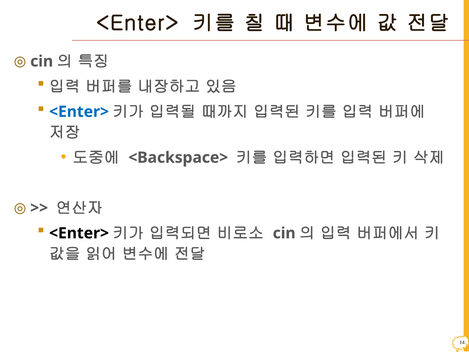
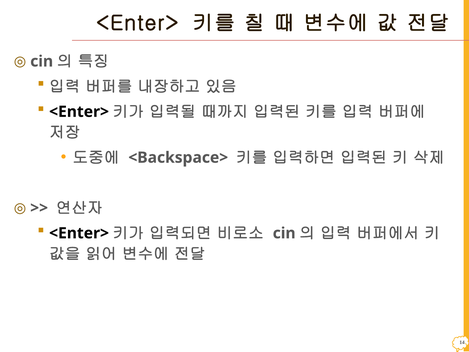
<Enter> colour: blue -> black (79, 112)
